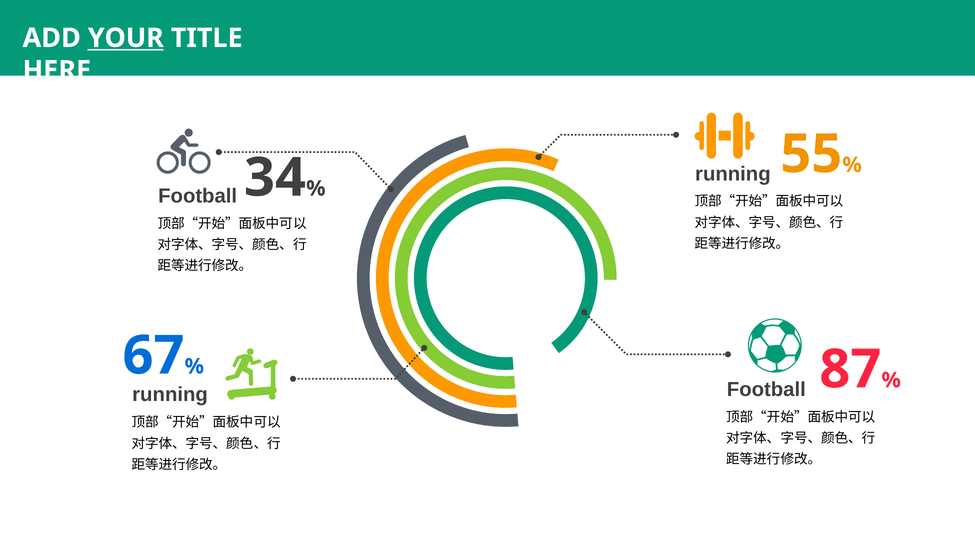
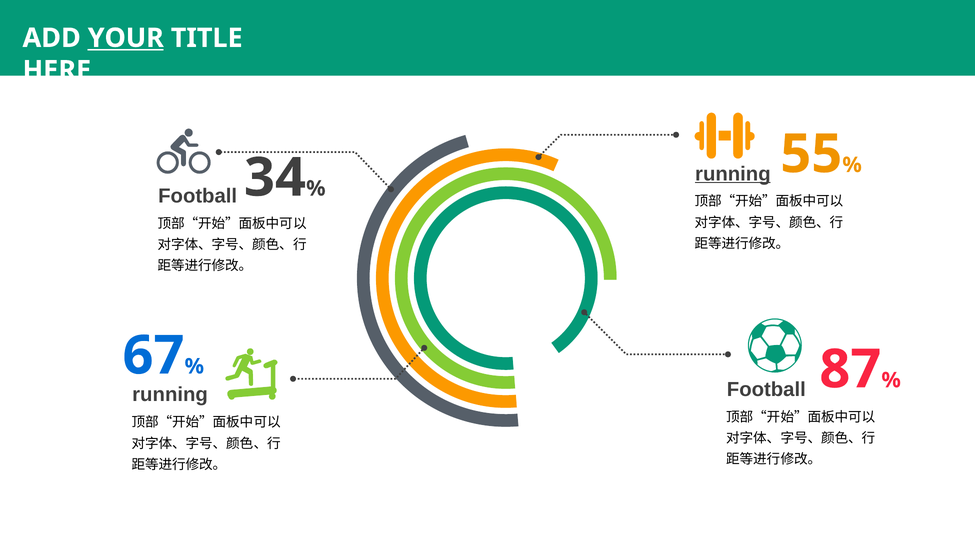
running underline: none -> present (733, 174)
